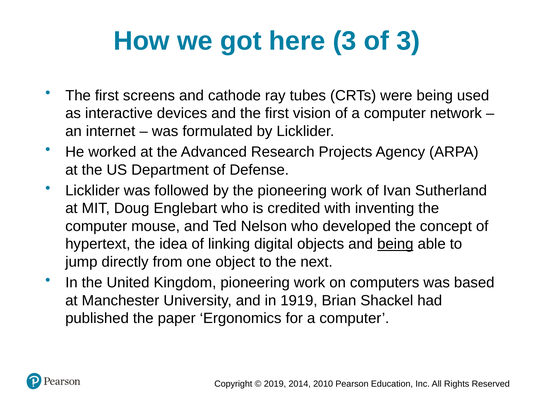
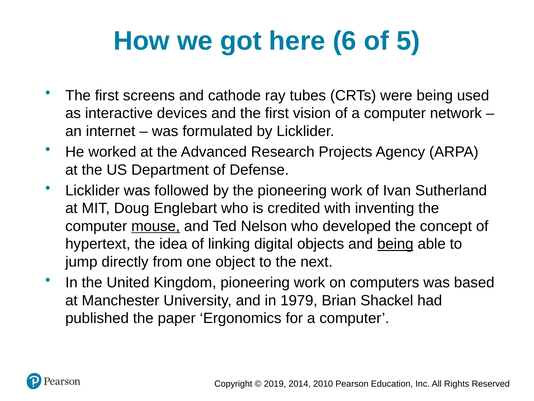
here 3: 3 -> 6 (345, 41)
of 3: 3 -> 5 (408, 41)
mouse underline: none -> present (156, 226)
1919: 1919 -> 1979 (299, 300)
